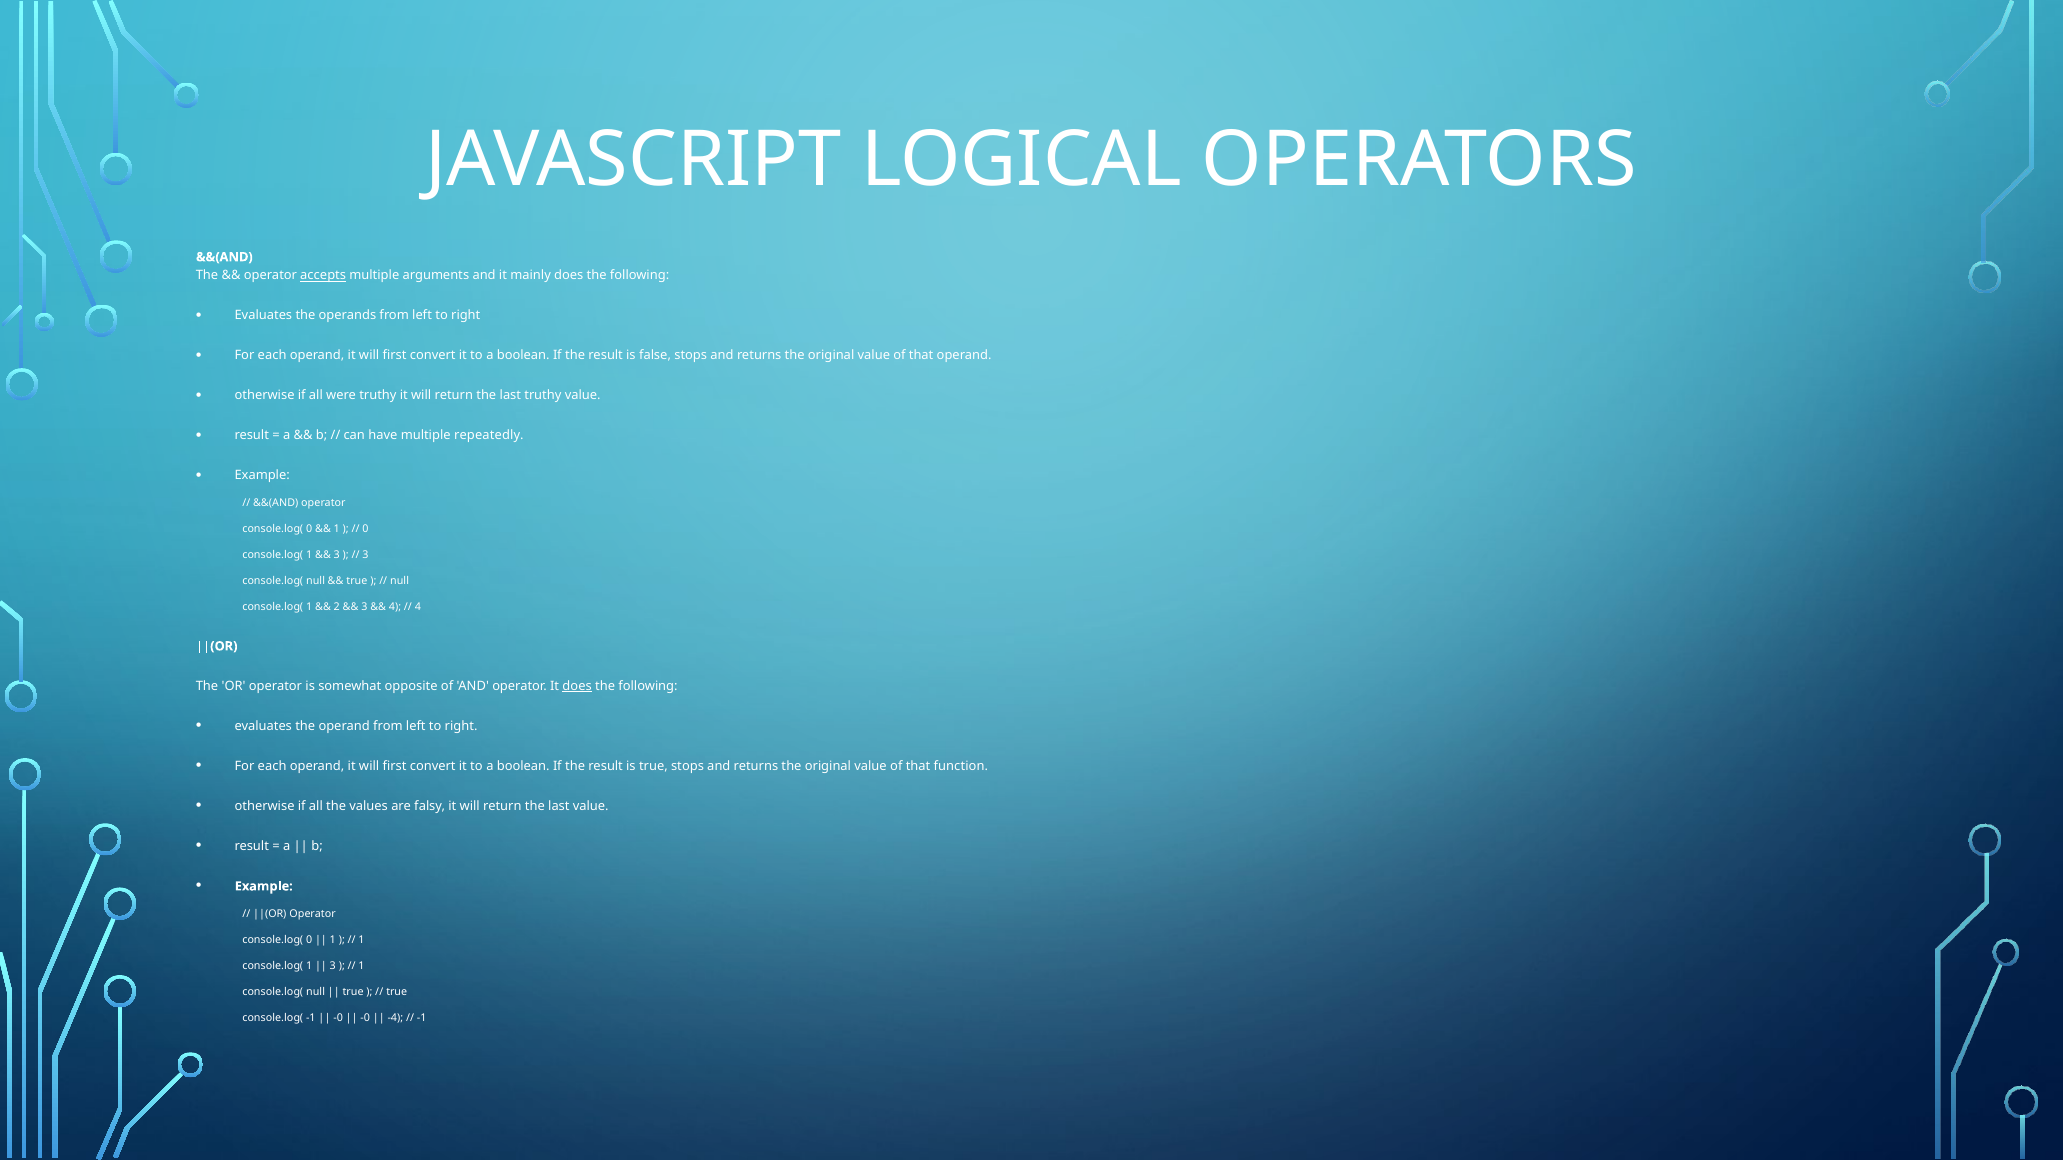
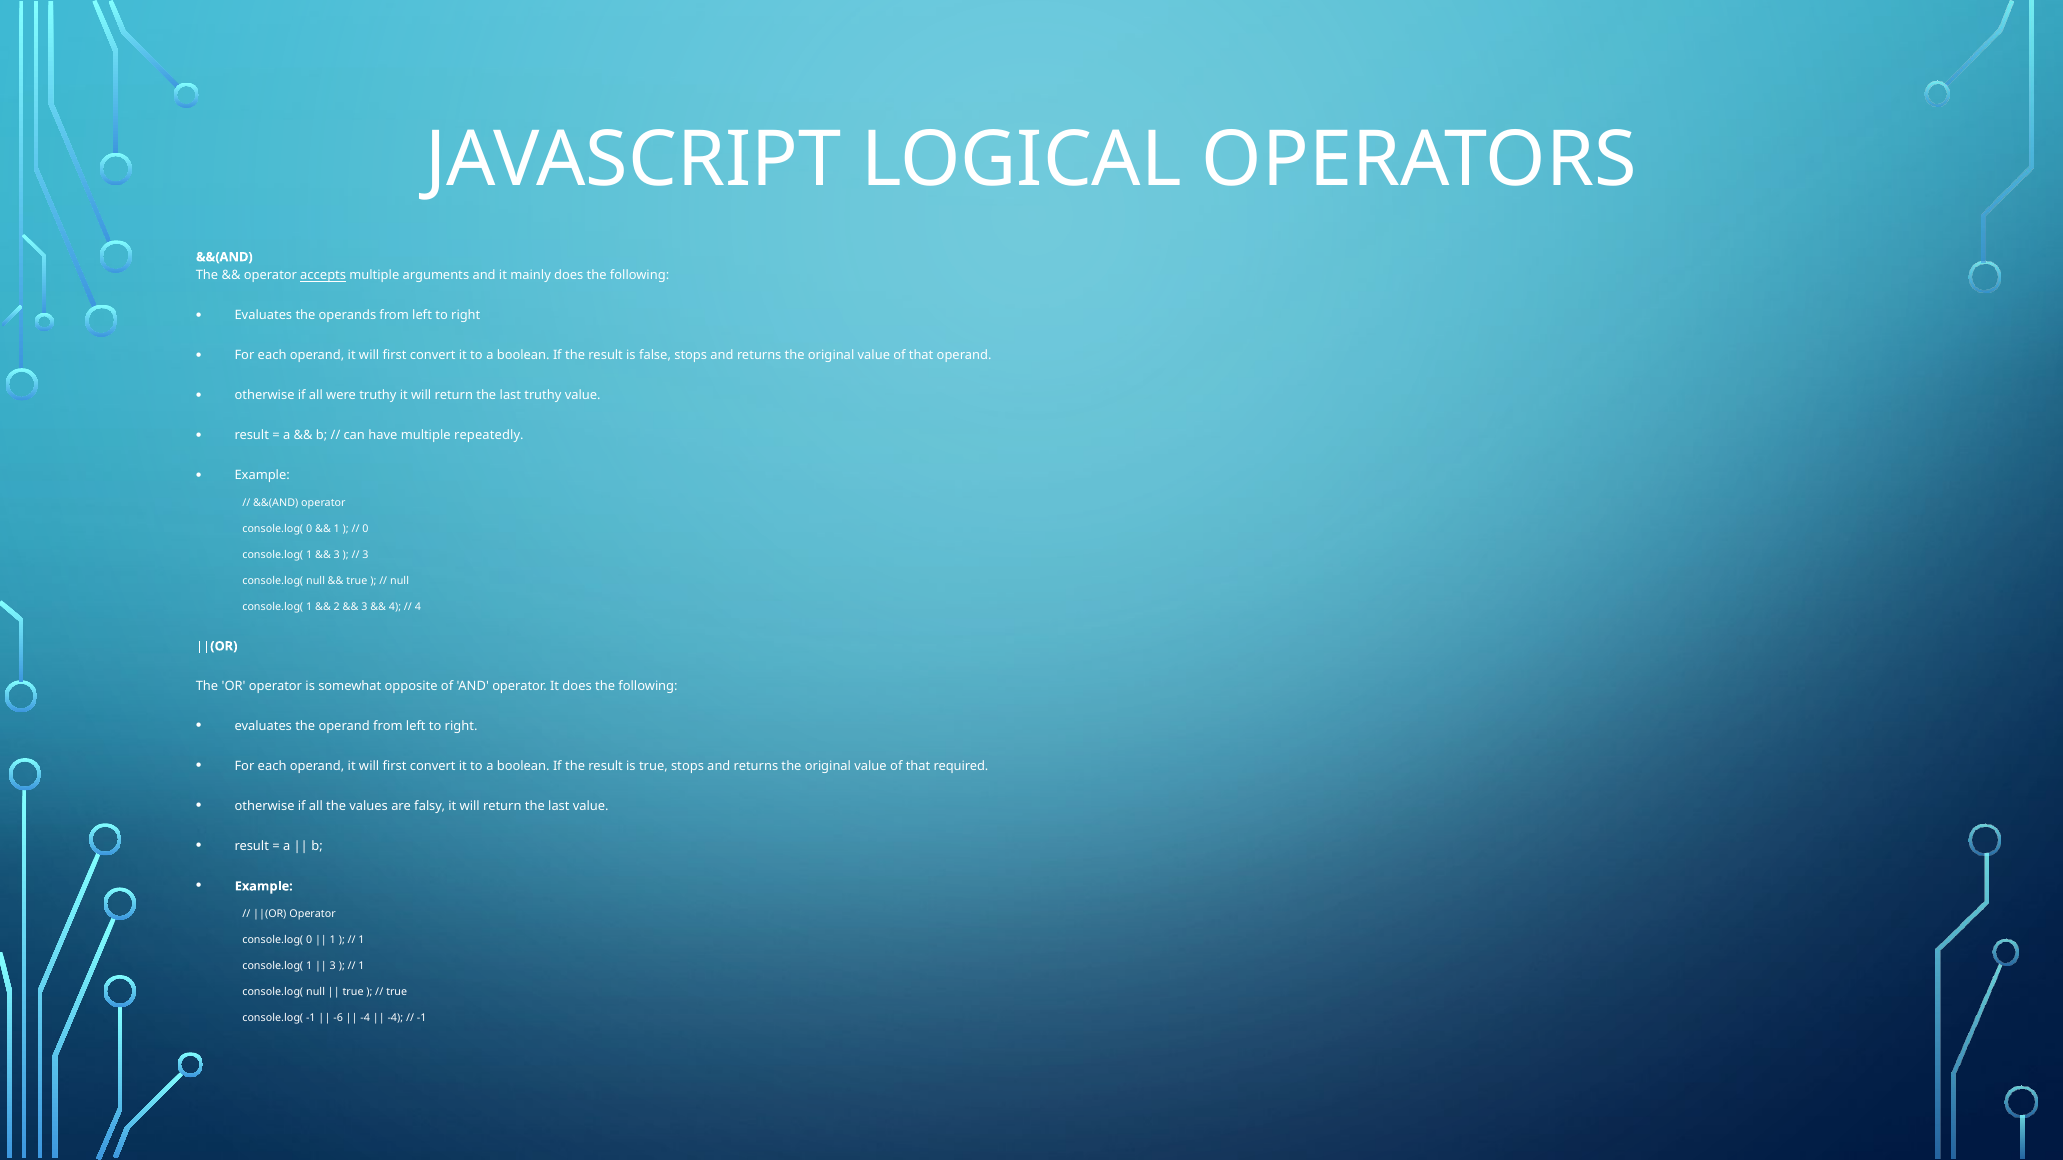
does underline: present -> none (577, 686)
function: function -> required (961, 766)
-0: -0 -> -6 (338, 1018)
-0: -0 -> -4 (365, 1018)
